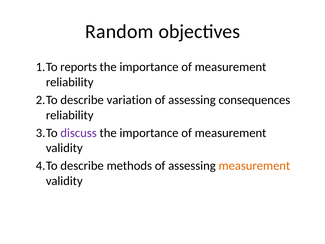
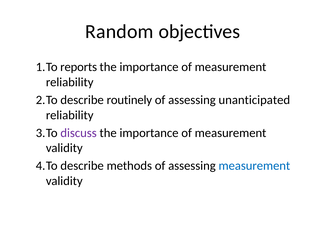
variation: variation -> routinely (129, 100)
consequences: consequences -> unanticipated (254, 100)
measurement colour: orange -> blue (254, 166)
